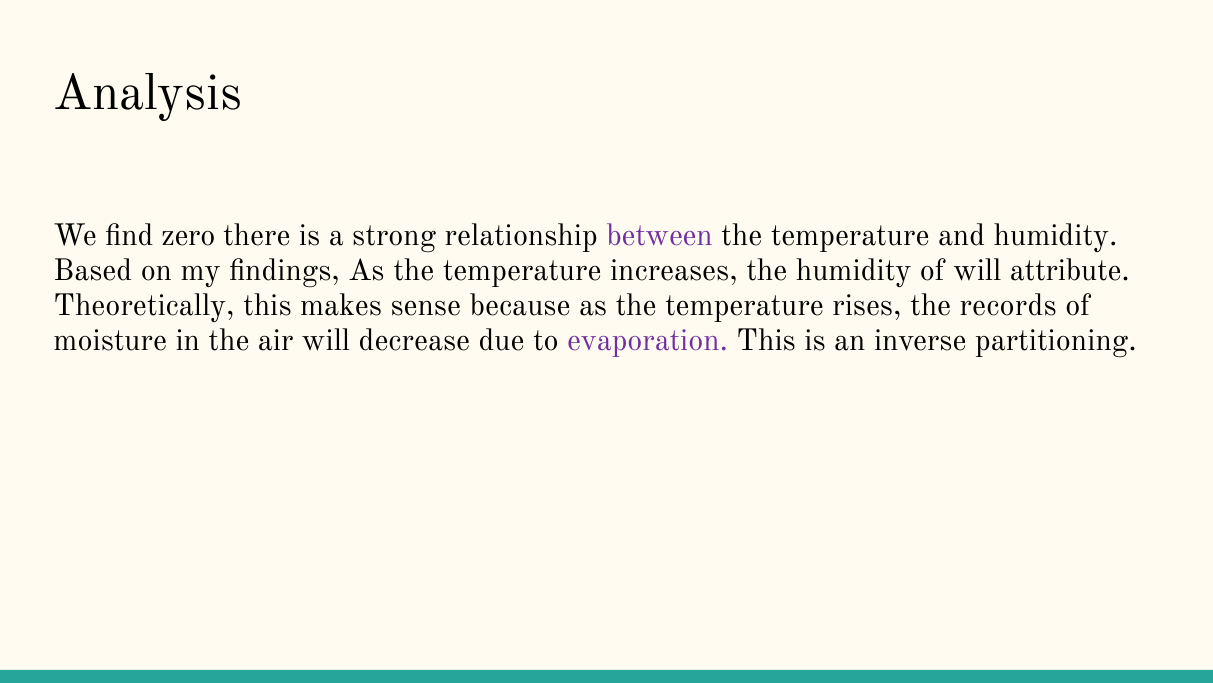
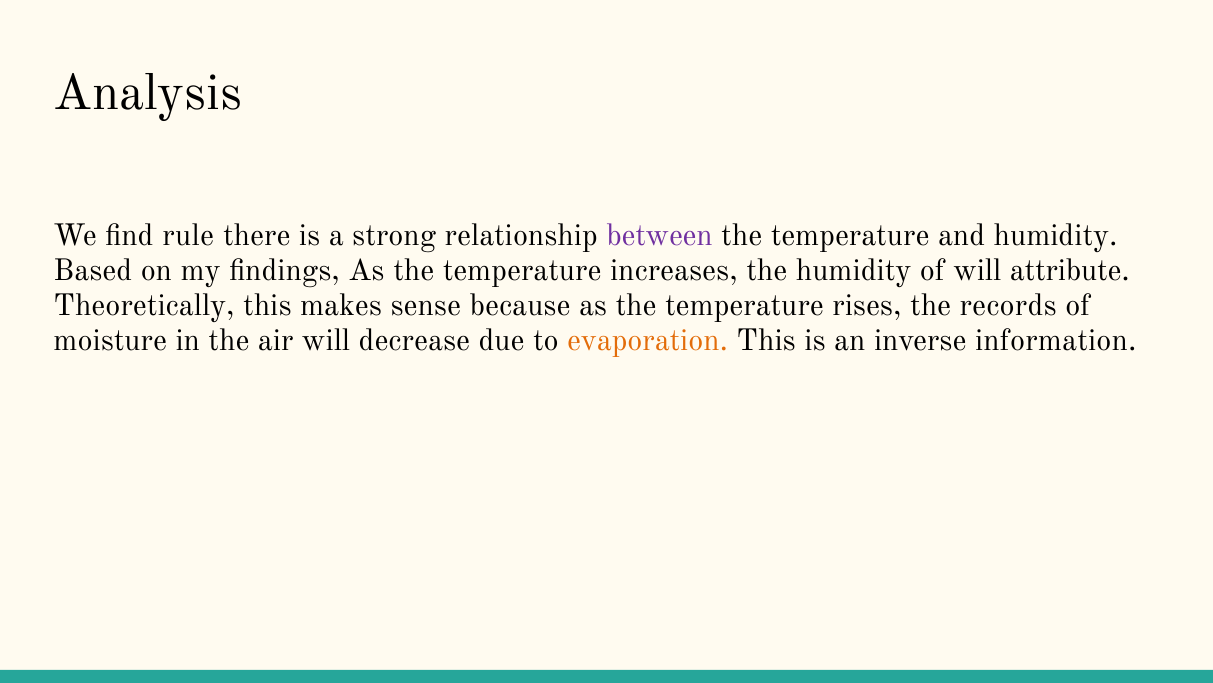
zero: zero -> rule (188, 236)
evaporation colour: purple -> orange (648, 340)
partitioning: partitioning -> information (1056, 340)
